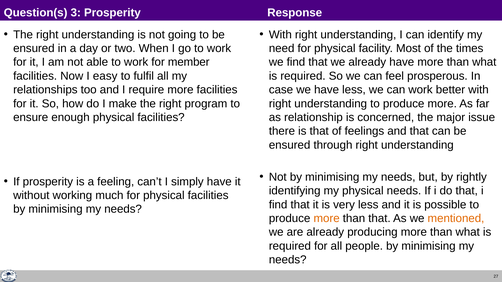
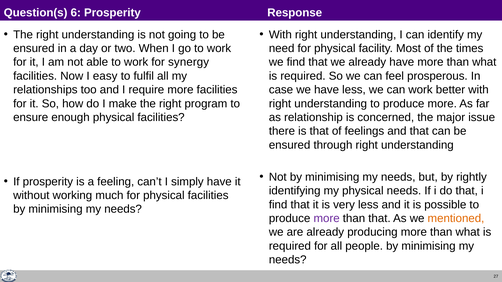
3: 3 -> 6 (76, 13)
member: member -> synergy (189, 62)
more colour: orange -> purple (327, 219)
